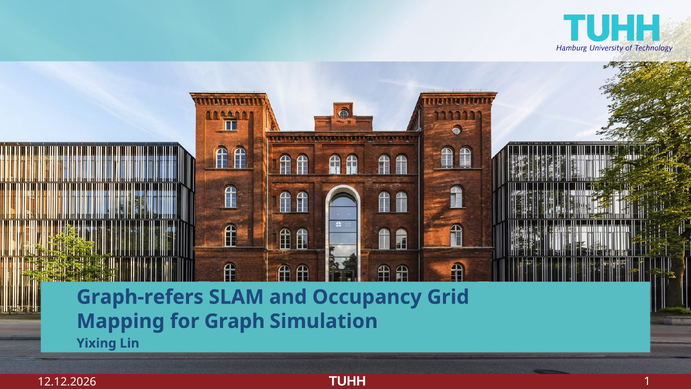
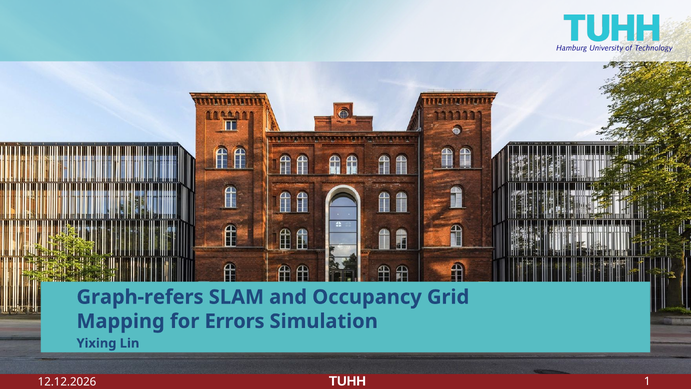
Graph: Graph -> Errors (235, 321)
